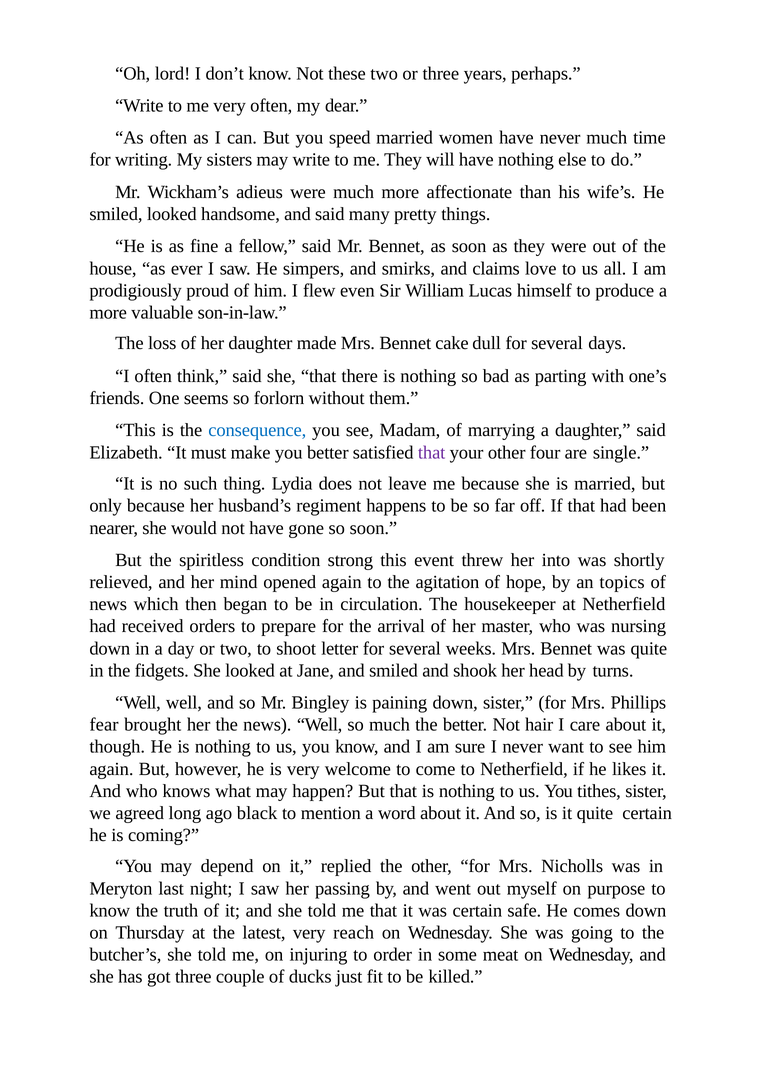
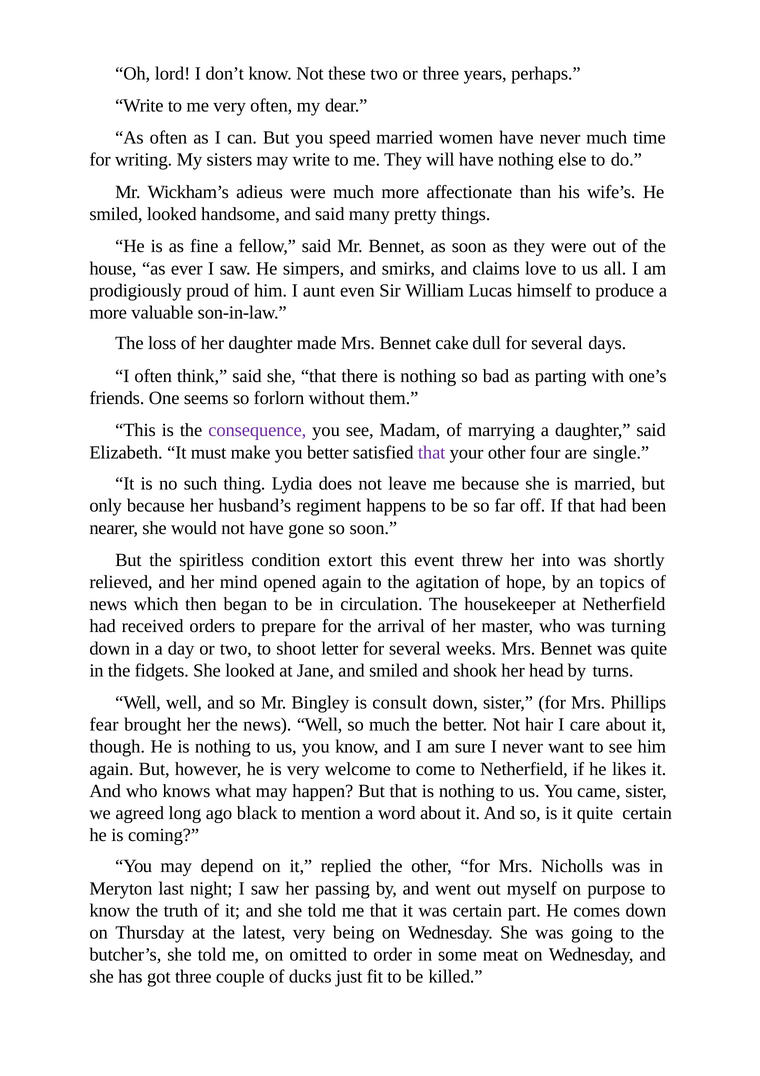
flew: flew -> aunt (319, 290)
consequence colour: blue -> purple (257, 430)
strong: strong -> extort (350, 560)
nursing: nursing -> turning (638, 626)
paining: paining -> consult (400, 702)
tithes: tithes -> came (599, 791)
safe: safe -> part (524, 910)
reach: reach -> being (354, 932)
injuring: injuring -> omitted (318, 954)
